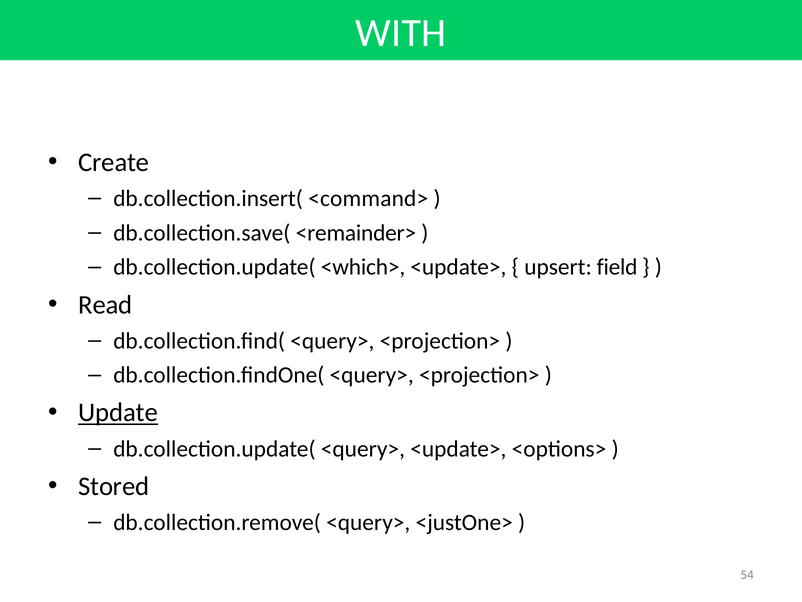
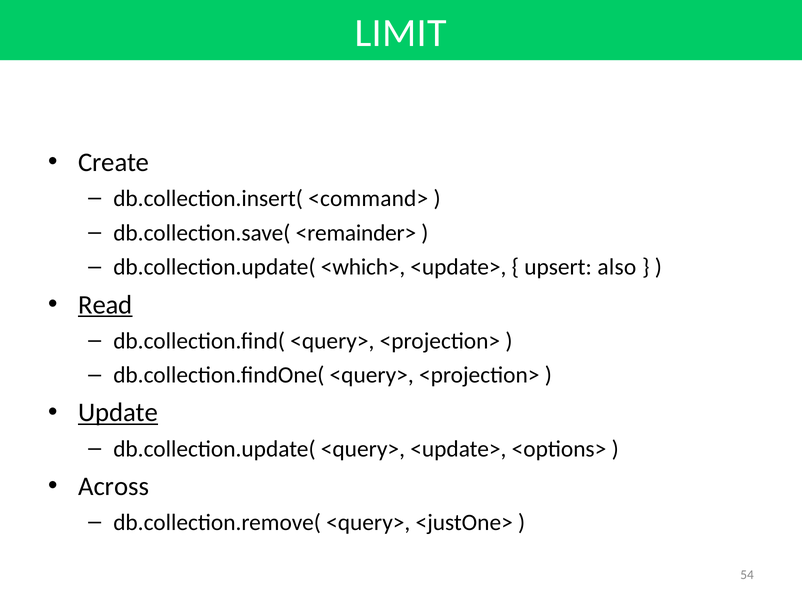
WITH: WITH -> LIMIT (401, 33)
field: field -> also (617, 267)
Read underline: none -> present (105, 304)
Stored: Stored -> Across (114, 486)
